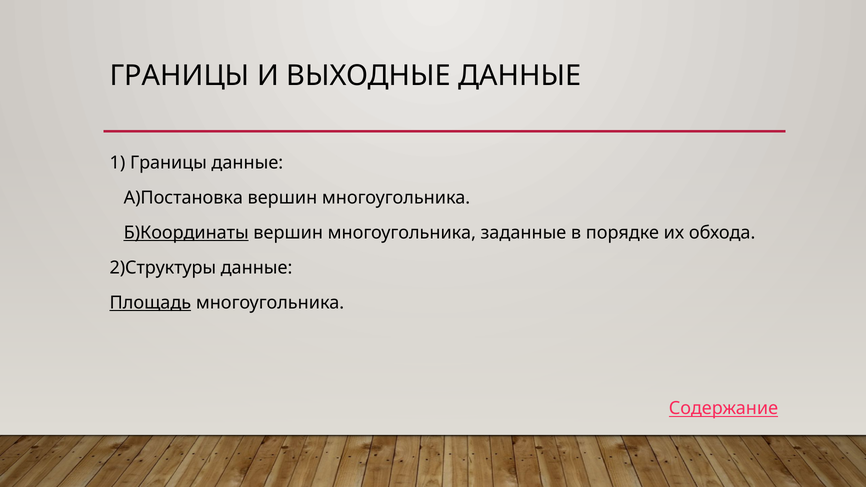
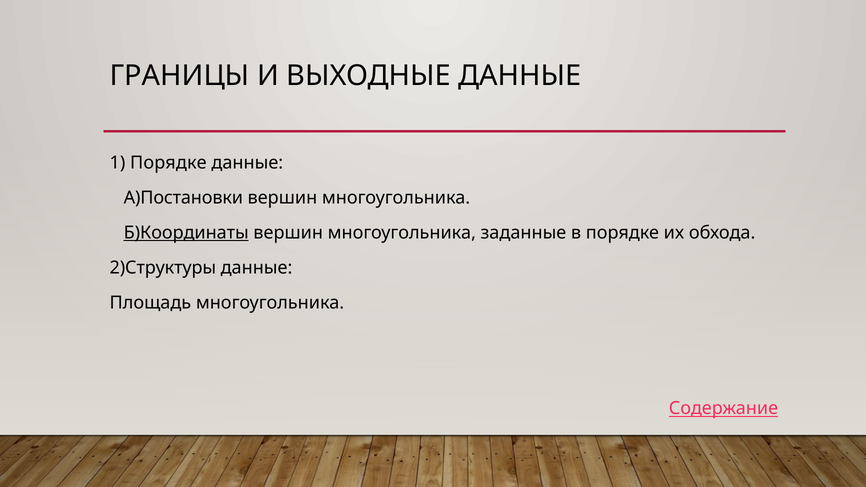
1 Границы: Границы -> Порядке (168, 163)
А)Постановка: А)Постановка -> А)Постановки (183, 198)
Площадь underline: present -> none (150, 303)
